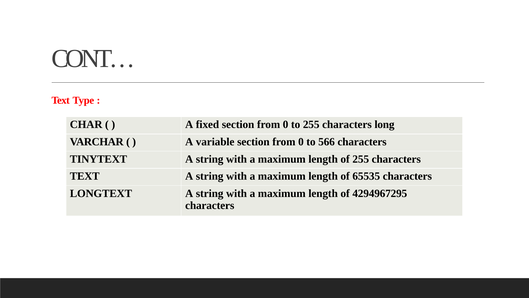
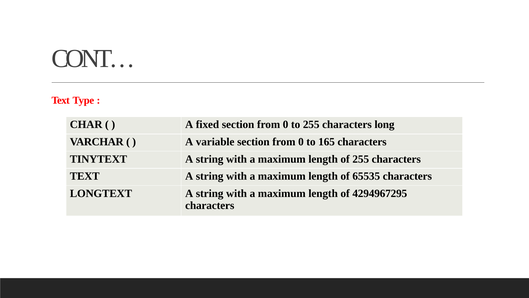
566: 566 -> 165 (327, 142)
